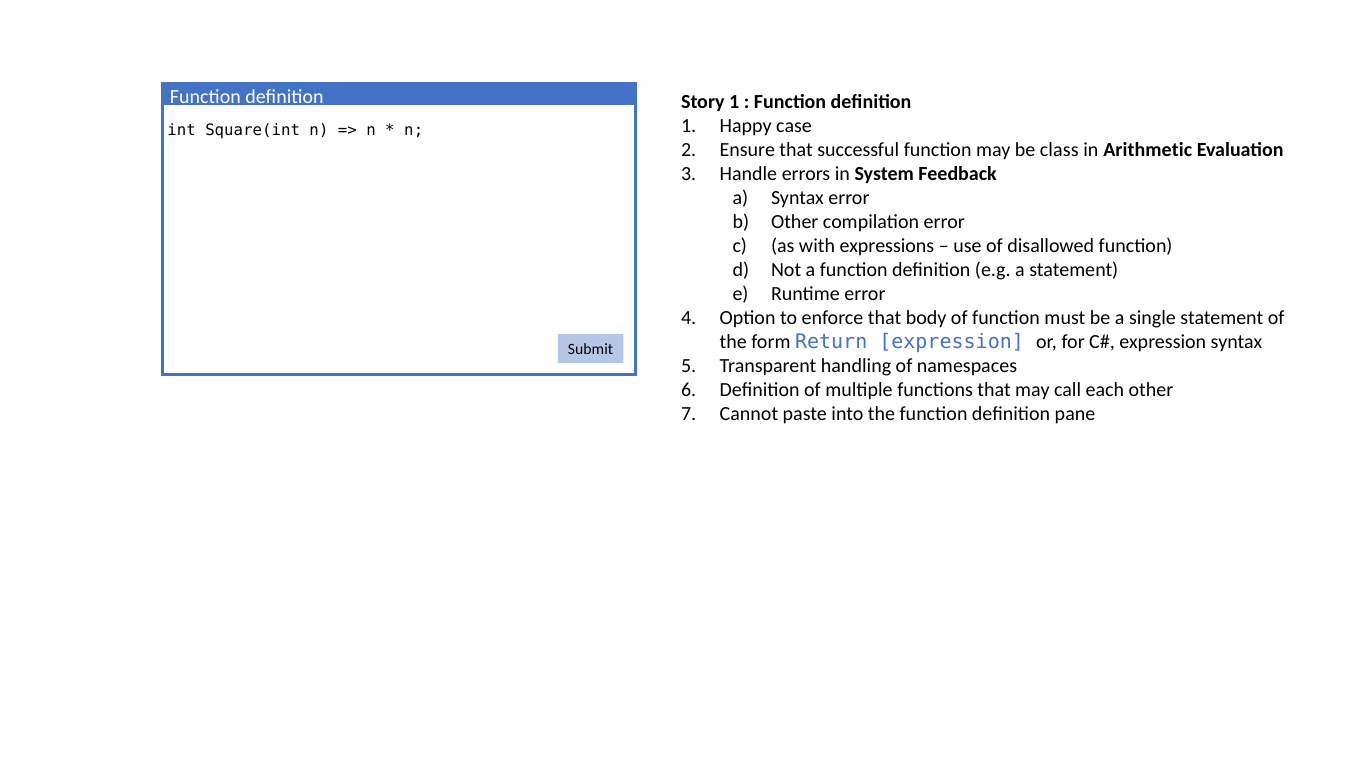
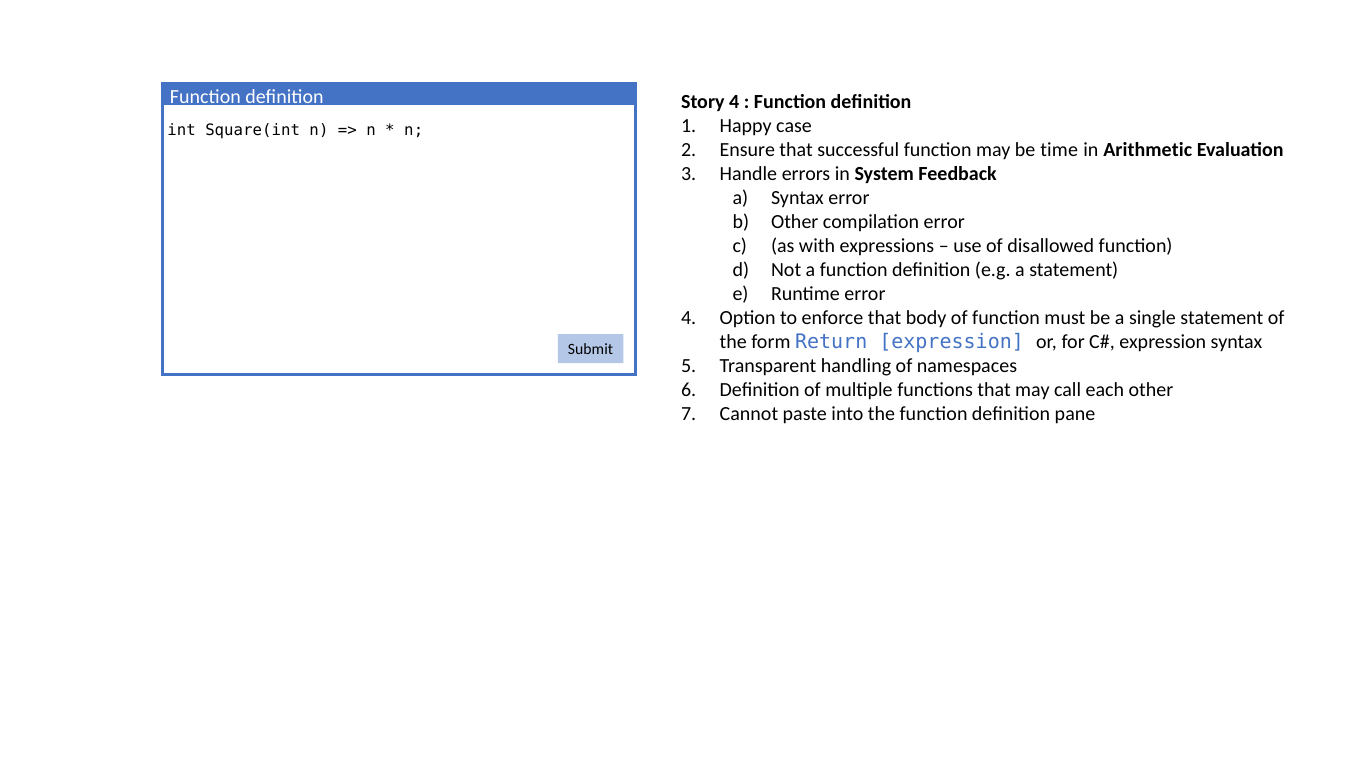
Story 1: 1 -> 4 (734, 102)
class: class -> time (1059, 150)
